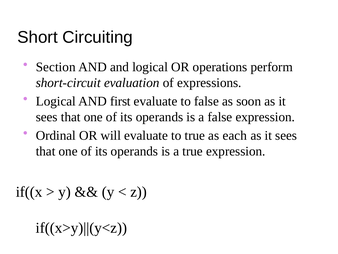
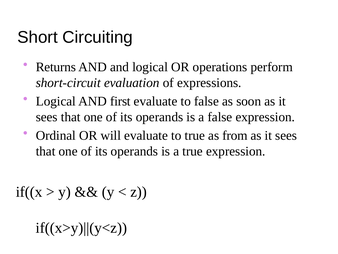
Section: Section -> Returns (56, 67)
each: each -> from (235, 135)
